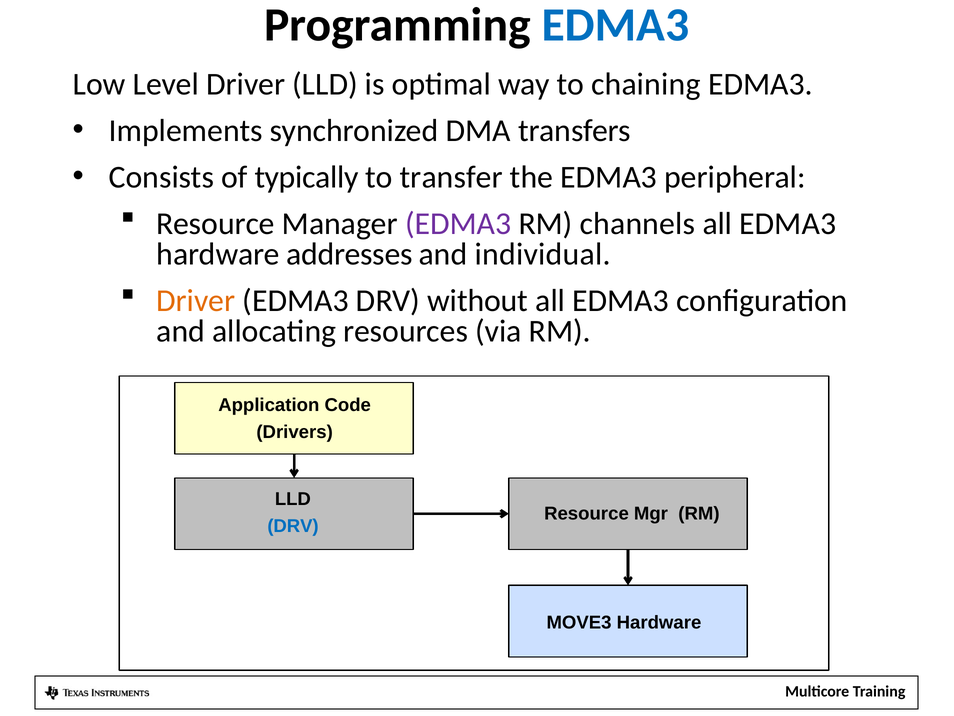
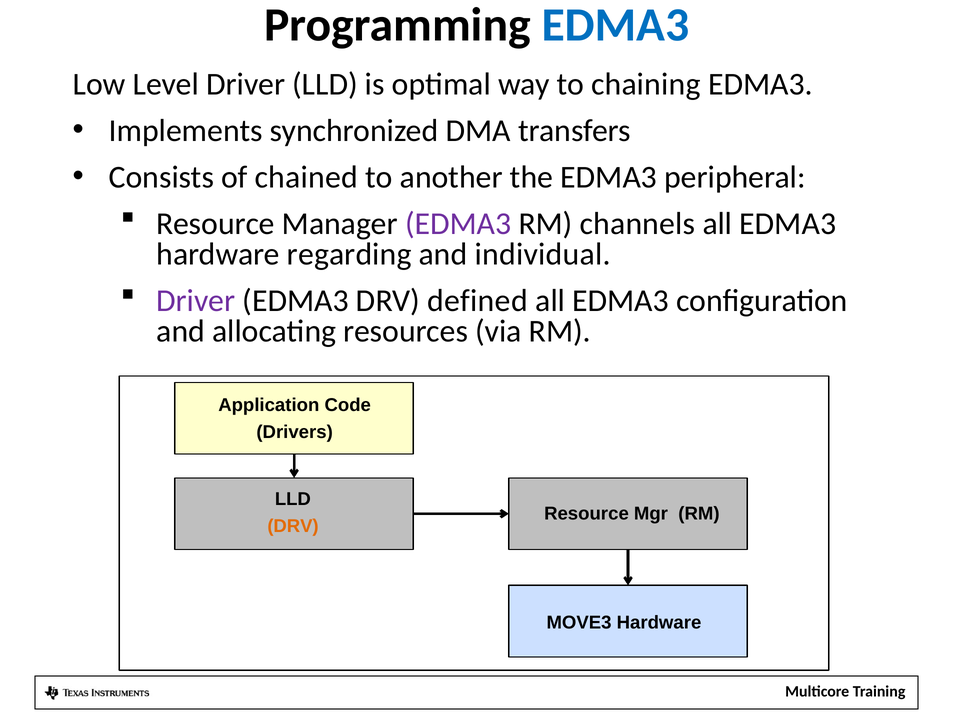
typically: typically -> chained (306, 177)
transfer: transfer -> another (451, 177)
addresses: addresses -> regarding (349, 254)
Driver colour: orange -> purple (196, 301)
without: without -> defined (477, 301)
DRV colour: blue -> orange (293, 526)
